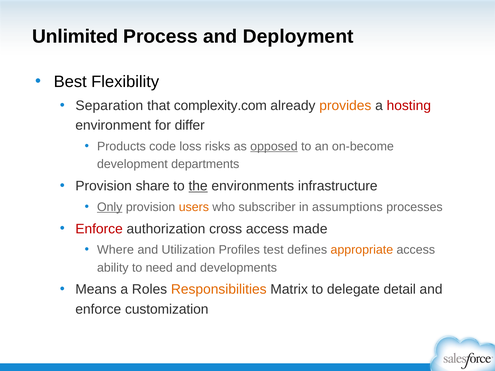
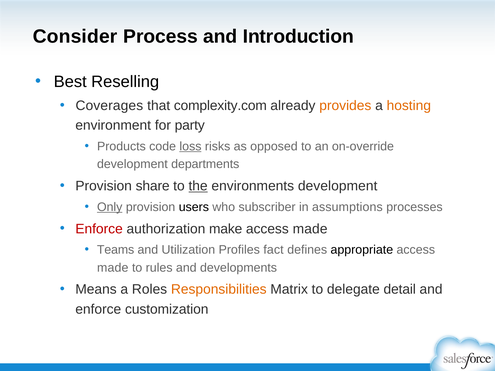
Unlimited: Unlimited -> Consider (75, 37)
Deployment: Deployment -> Introduction (298, 37)
Flexibility: Flexibility -> Reselling (125, 82)
Separation: Separation -> Coverages (109, 106)
hosting colour: red -> orange (409, 106)
differ: differ -> party (190, 126)
loss underline: none -> present (190, 147)
opposed underline: present -> none (274, 147)
on-become: on-become -> on-override (363, 147)
environments infrastructure: infrastructure -> development (338, 186)
users colour: orange -> black (194, 207)
cross: cross -> make (226, 229)
Where: Where -> Teams (116, 250)
test: test -> fact (274, 250)
appropriate colour: orange -> black (362, 250)
ability: ability -> made (113, 268)
need: need -> rules (159, 268)
